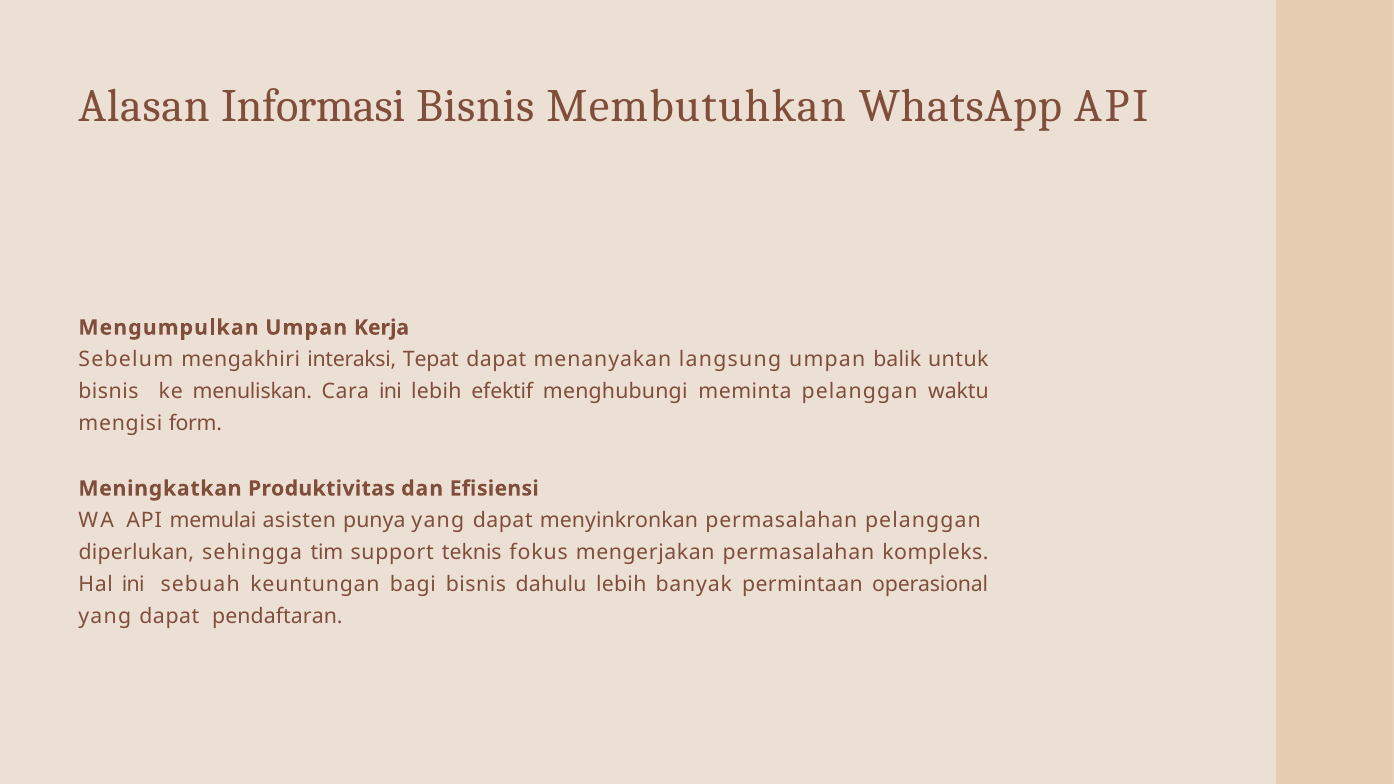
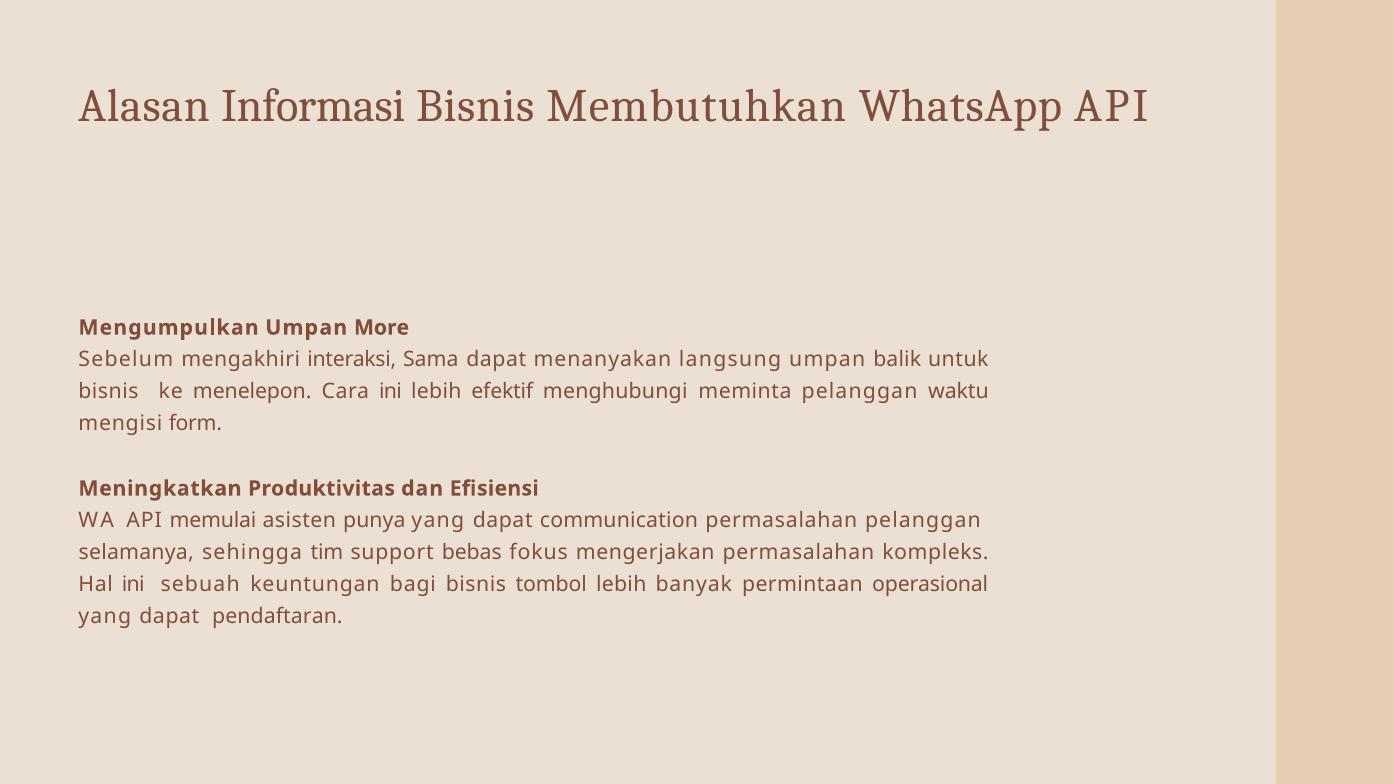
Kerja: Kerja -> More (381, 328)
Tepat: Tepat -> Sama (431, 360)
menuliskan: menuliskan -> menelepon (252, 391)
menyinkronkan: menyinkronkan -> communication (619, 520)
diperlukan: diperlukan -> selamanya (136, 552)
teknis: teknis -> bebas (472, 552)
dahulu: dahulu -> tombol (551, 584)
